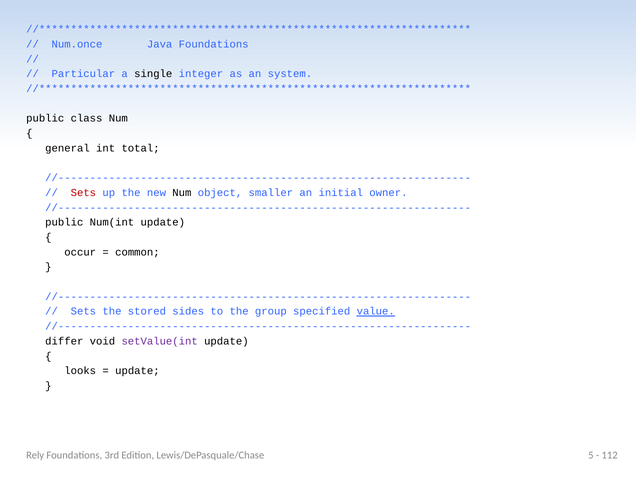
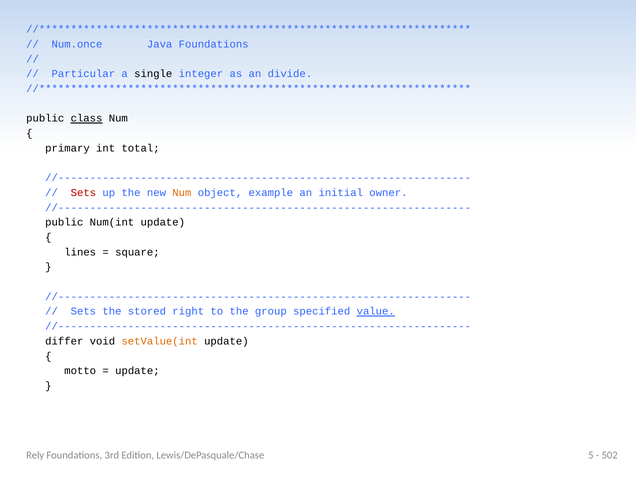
system: system -> divide (290, 74)
class underline: none -> present (87, 118)
general: general -> primary (67, 148)
Num colour: black -> orange (182, 193)
smaller: smaller -> example (271, 193)
occur: occur -> lines (80, 252)
common: common -> square (137, 252)
sides: sides -> right (188, 311)
setValue(int colour: purple -> orange (160, 341)
looks: looks -> motto (80, 371)
112: 112 -> 502 (610, 455)
